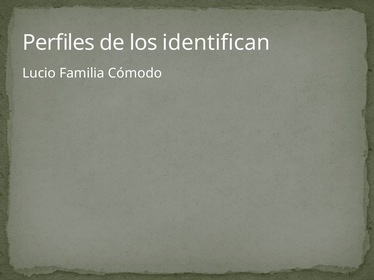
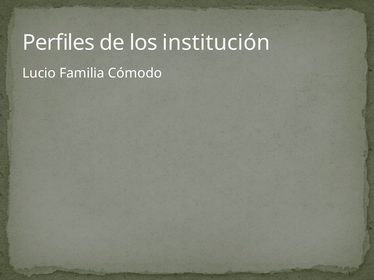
identifican: identifican -> institución (216, 43)
